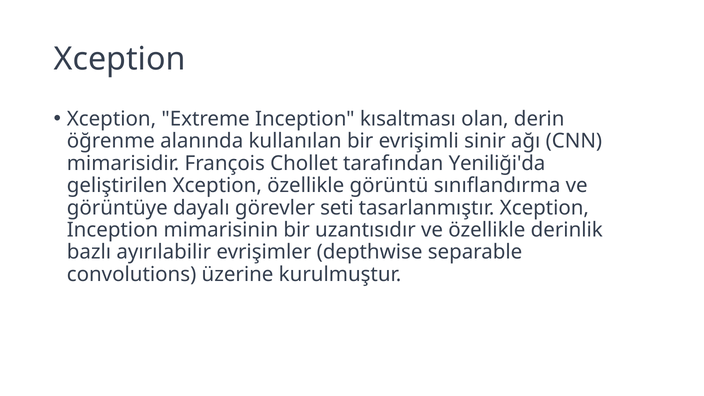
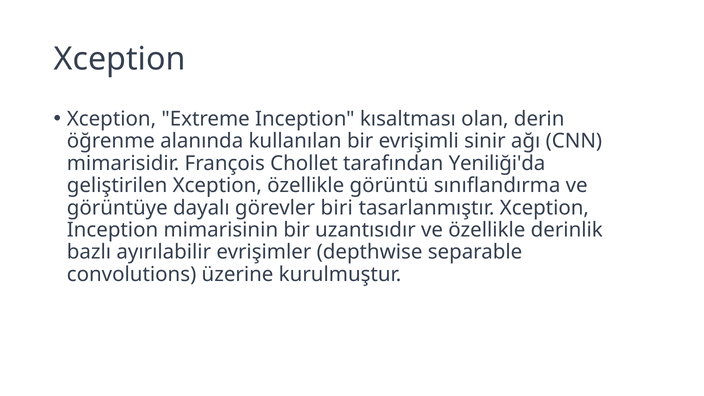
seti: seti -> biri (337, 208)
